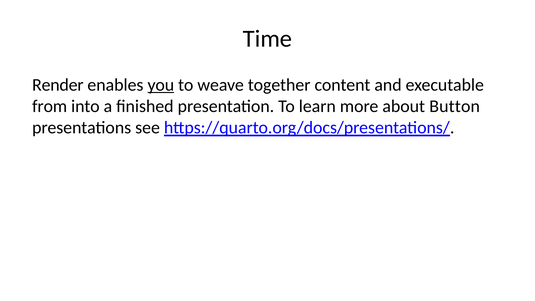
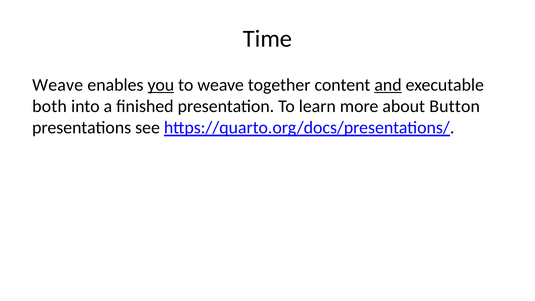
Render: Render -> Weave (58, 85)
and underline: none -> present (388, 85)
from: from -> both (49, 106)
